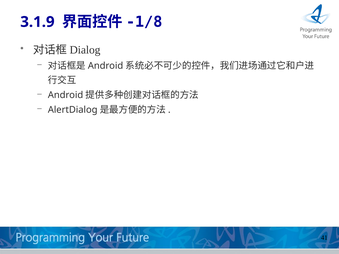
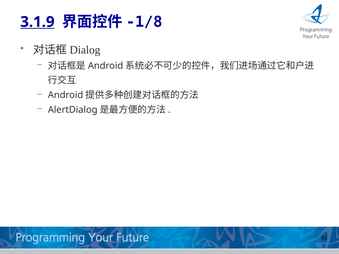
3.1.9 underline: none -> present (37, 22)
